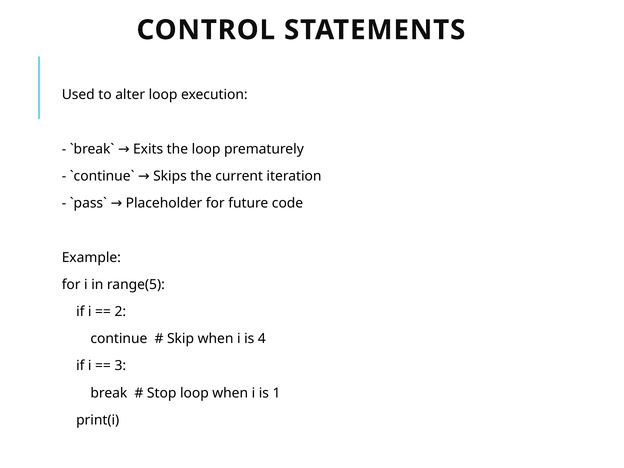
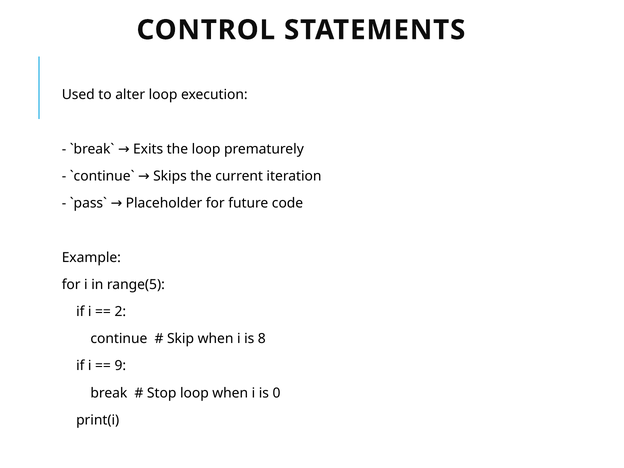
4: 4 -> 8 (262, 339)
3: 3 -> 9 (120, 366)
1: 1 -> 0 (277, 393)
